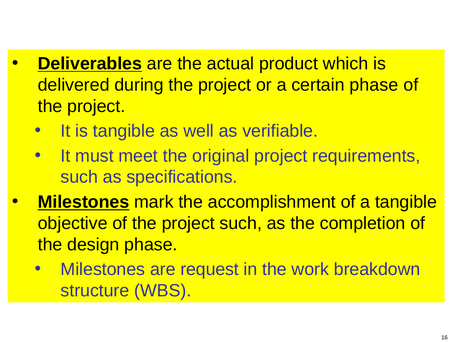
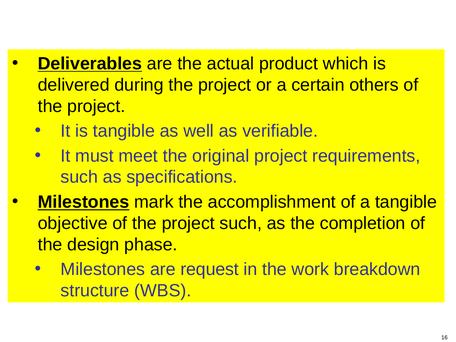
certain phase: phase -> others (374, 85)
